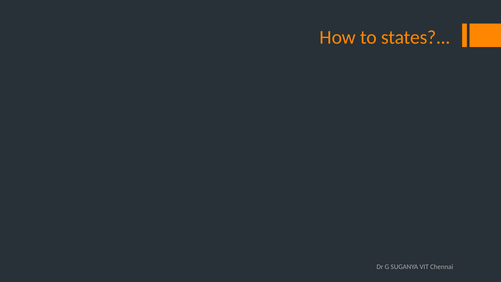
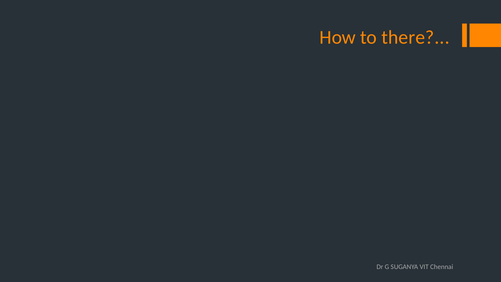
states: states -> there (416, 37)
